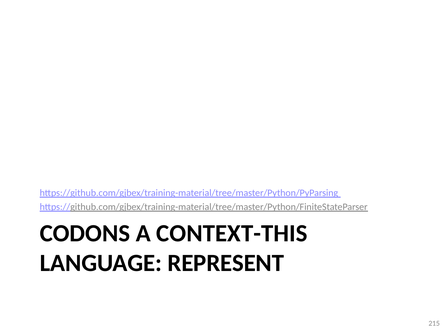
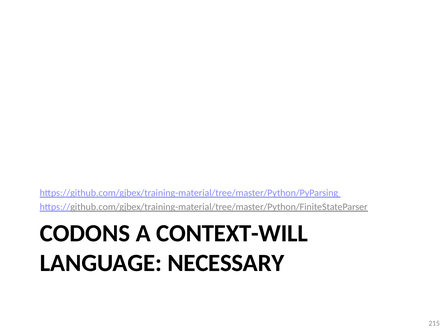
CONTEXT-THIS: CONTEXT-THIS -> CONTEXT-WILL (232, 234)
REPRESENT: REPRESENT -> NECESSARY (226, 263)
